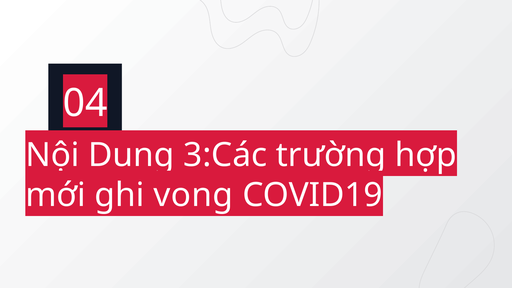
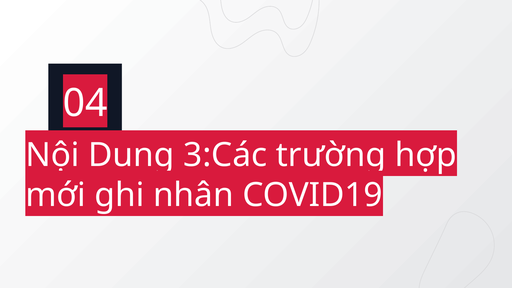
vong: vong -> nhân (193, 195)
